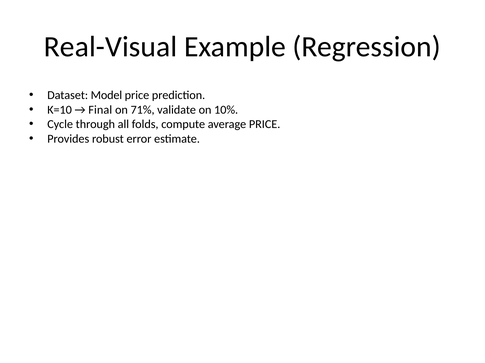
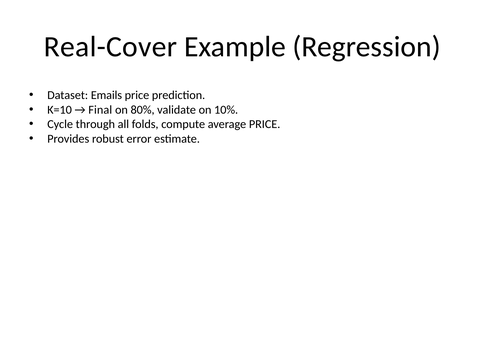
Real-Visual: Real-Visual -> Real-Cover (110, 47)
Model: Model -> Emails (106, 95)
71%: 71% -> 80% (143, 110)
